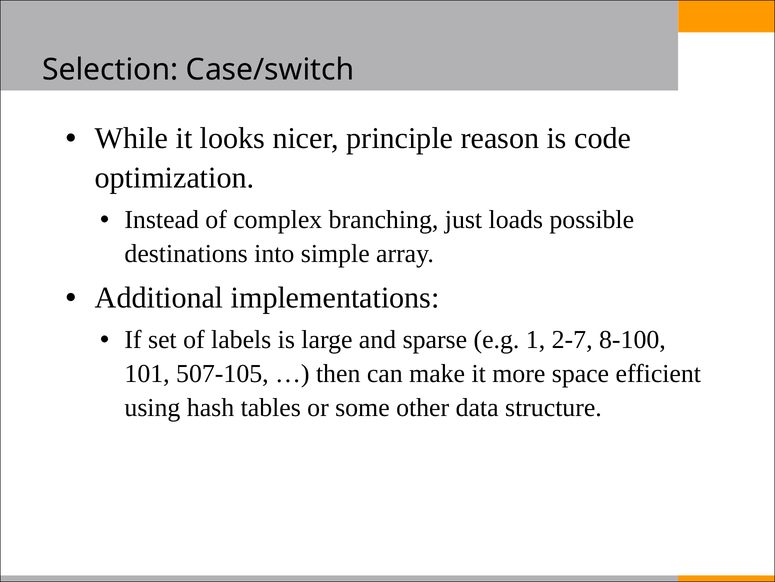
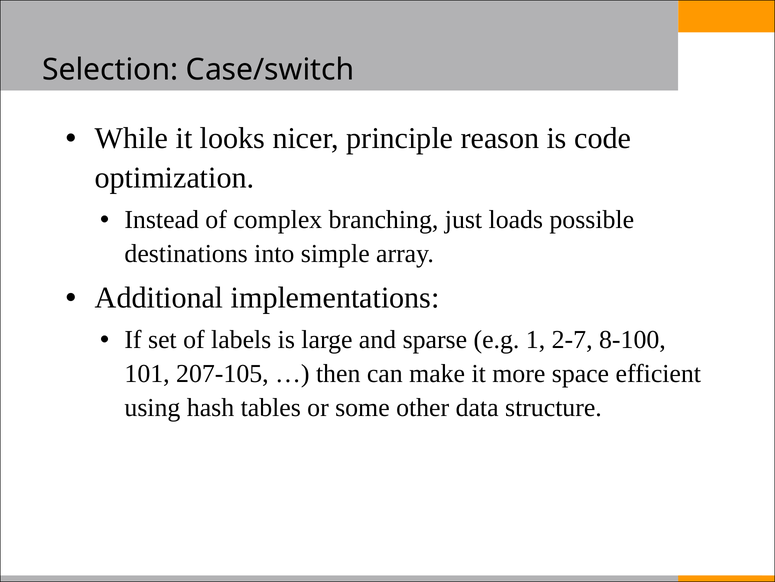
507-105: 507-105 -> 207-105 (222, 373)
